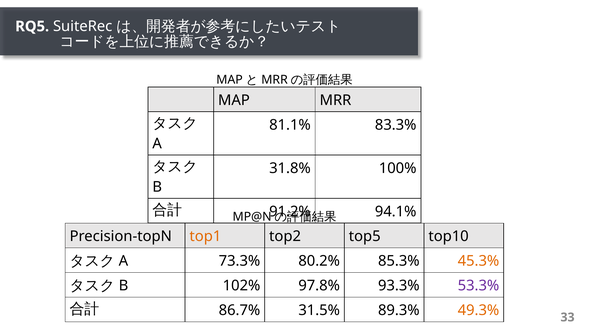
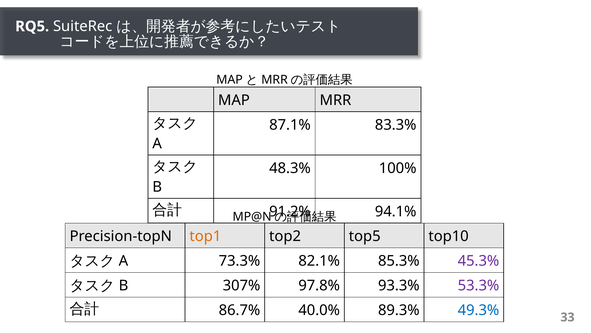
81.1%: 81.1% -> 87.1% (290, 125)
31.8%: 31.8% -> 48.3% (290, 168)
80.2%: 80.2% -> 82.1% (319, 261)
45.3% colour: orange -> purple (478, 261)
102%: 102% -> 307% (242, 285)
31.5%: 31.5% -> 40.0% (319, 310)
49.3% colour: orange -> blue (478, 310)
